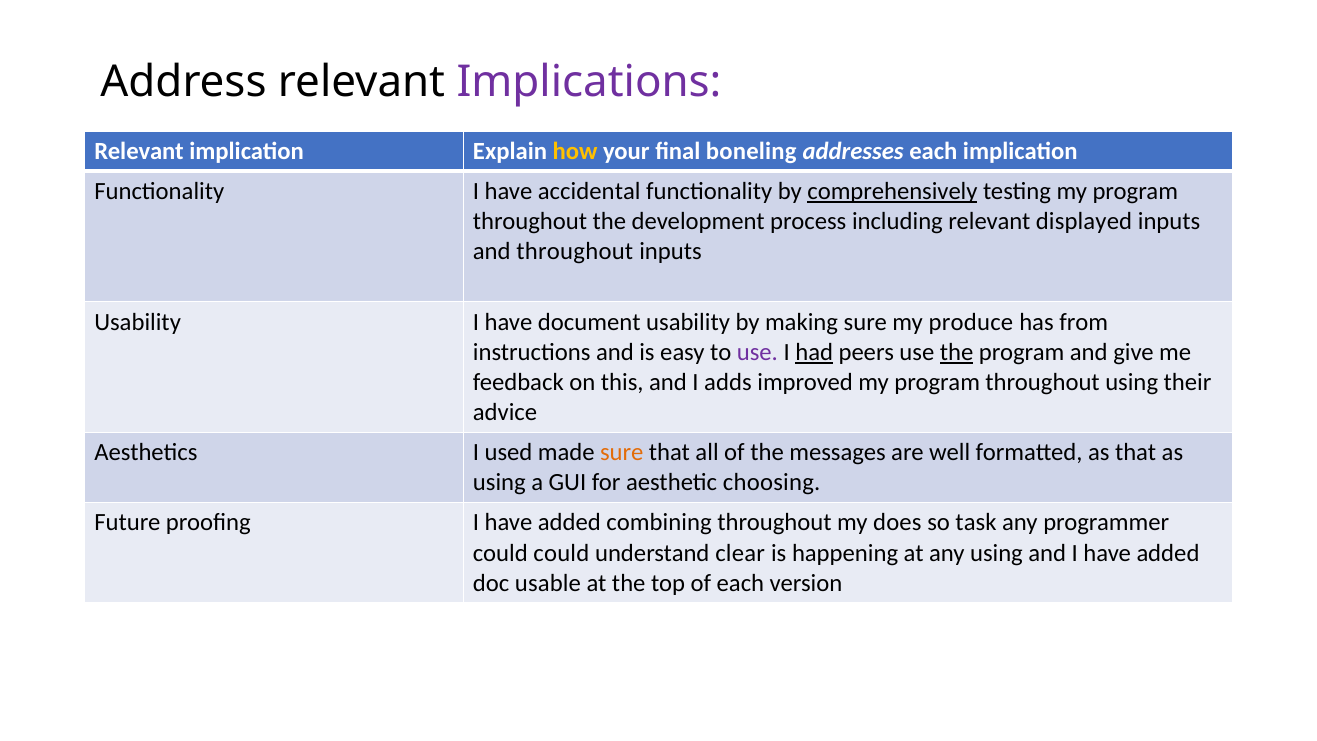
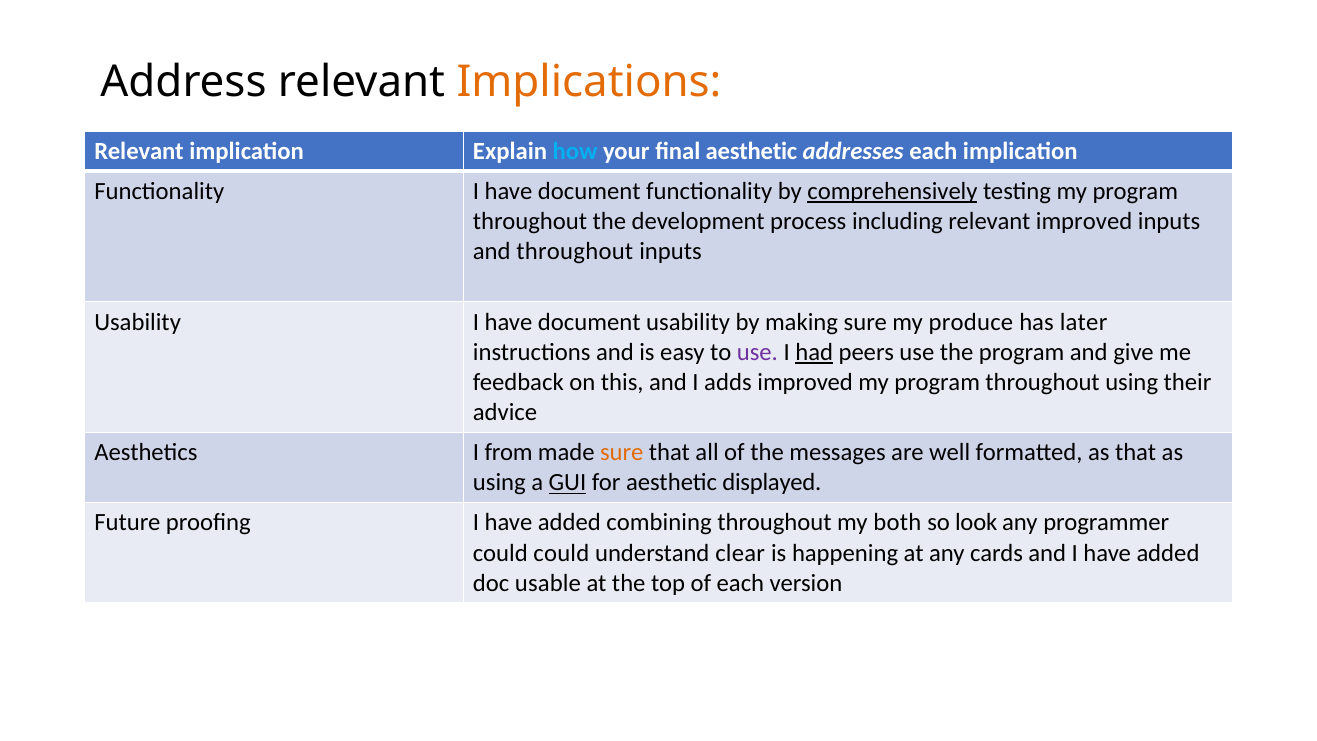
Implications colour: purple -> orange (589, 82)
how colour: yellow -> light blue (575, 151)
final boneling: boneling -> aesthetic (751, 151)
Functionality I have accidental: accidental -> document (589, 191)
relevant displayed: displayed -> improved (1084, 222)
from: from -> later (1084, 322)
the underline: present -> none (957, 352)
used: used -> from (509, 452)
GUI underline: none -> present (567, 483)
choosing: choosing -> displayed (772, 483)
does: does -> both (897, 523)
task: task -> look (976, 523)
any using: using -> cards (997, 553)
